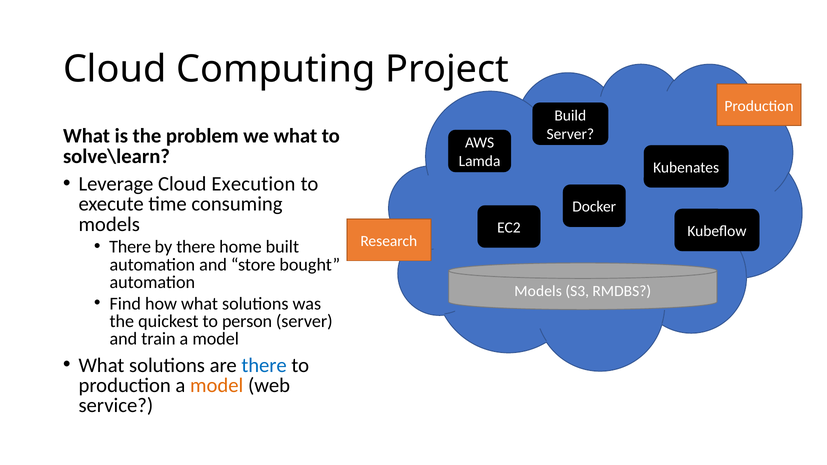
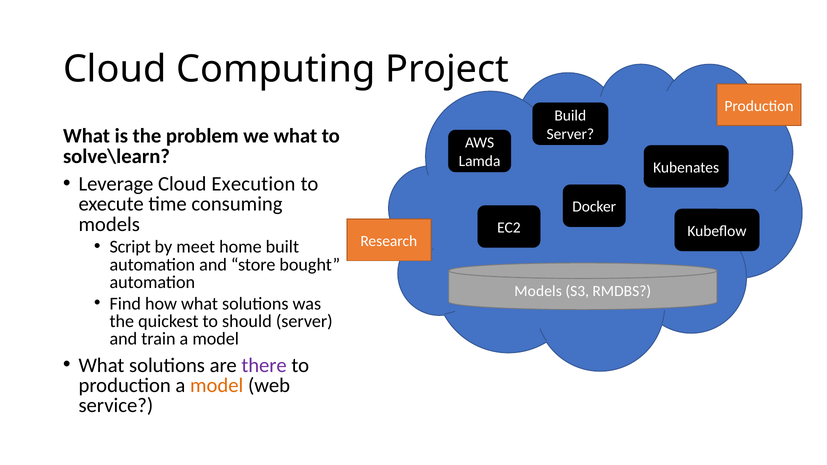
There: There -> Script (130, 247)
by there: there -> meet (196, 247)
person: person -> should (247, 321)
there colour: blue -> purple (264, 365)
